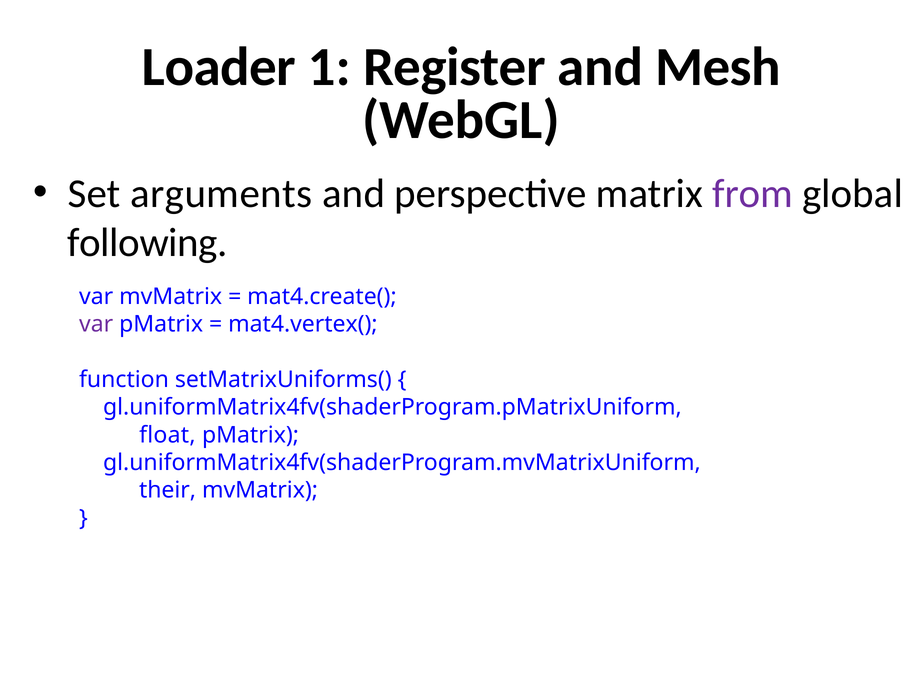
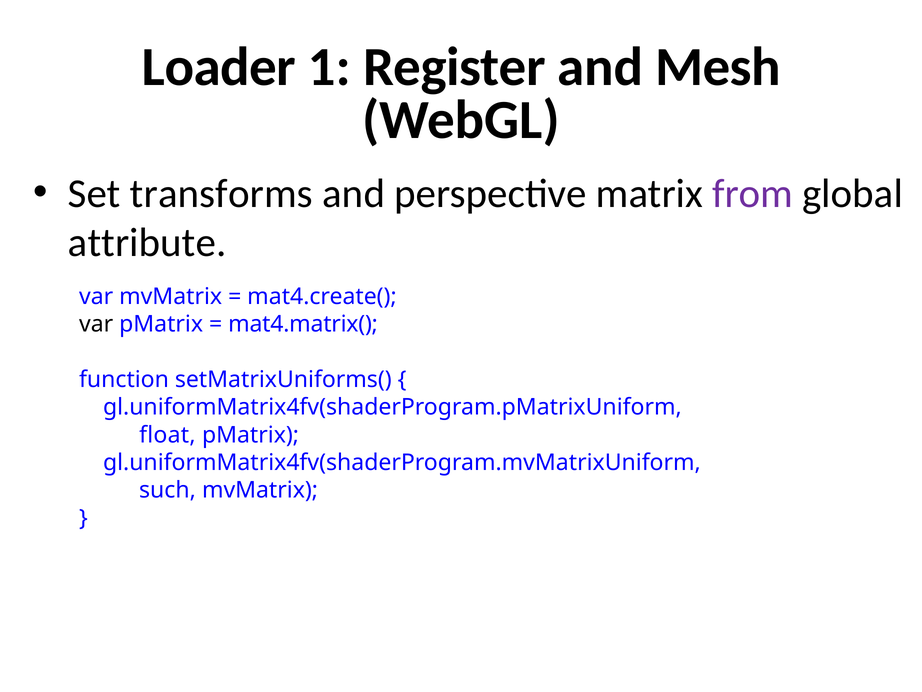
arguments: arguments -> transforms (221, 193)
following: following -> attribute (147, 243)
var colour: purple -> black (96, 324)
mat4.vertex(: mat4.vertex( -> mat4.matrix( (303, 324)
their: their -> such (167, 490)
